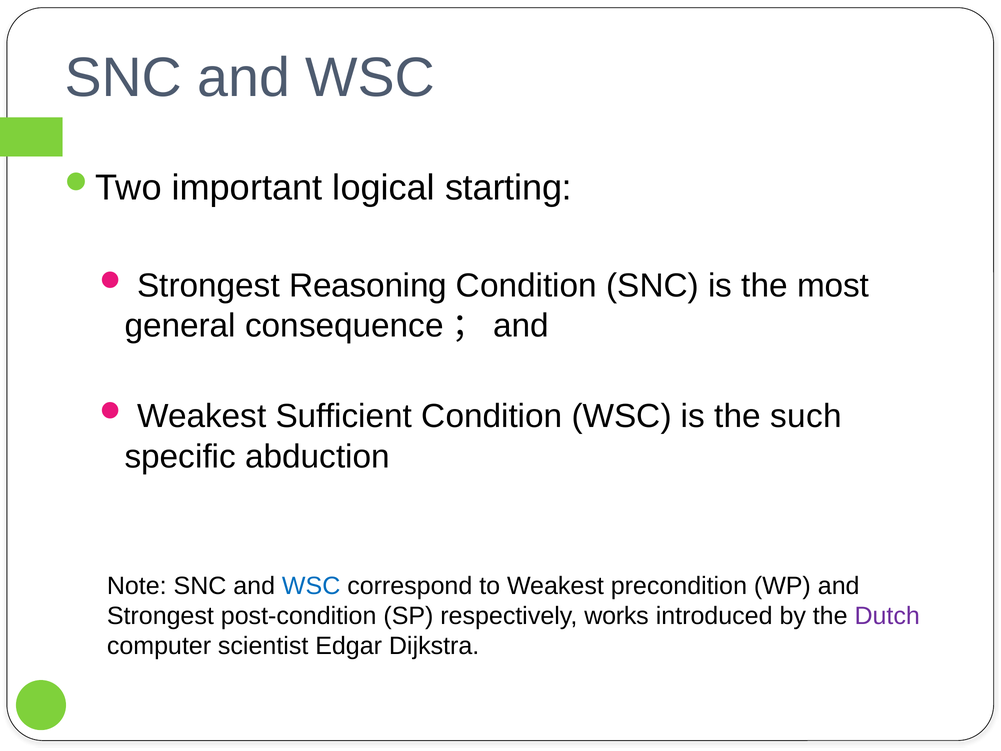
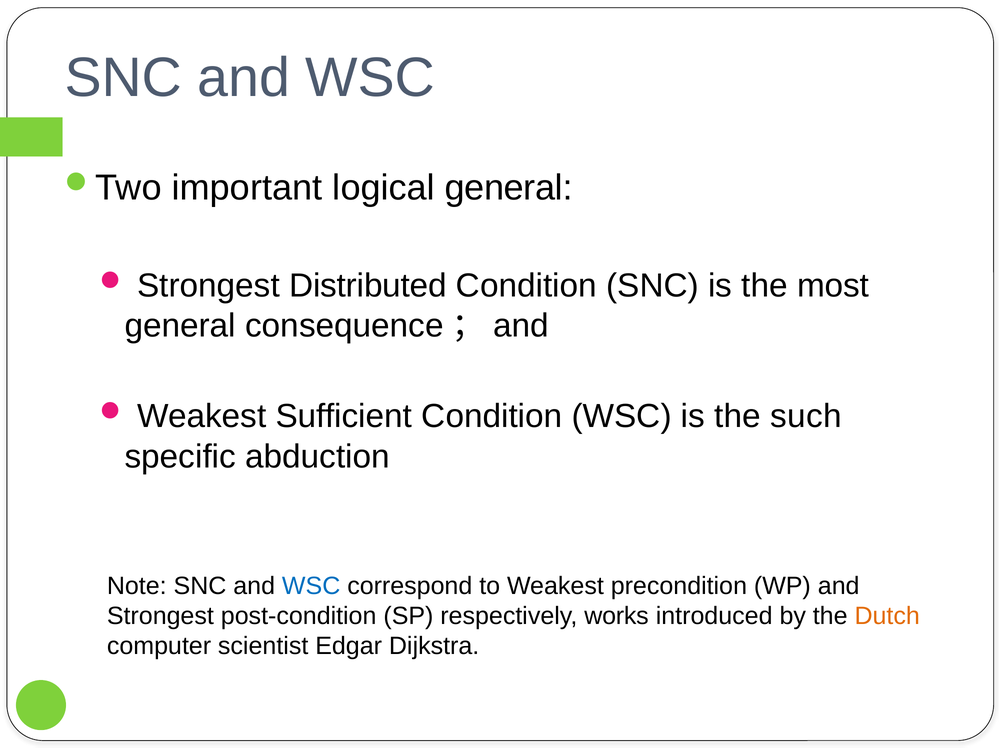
logical starting: starting -> general (509, 188)
Reasoning: Reasoning -> Distributed (368, 286)
Dutch colour: purple -> orange (887, 616)
